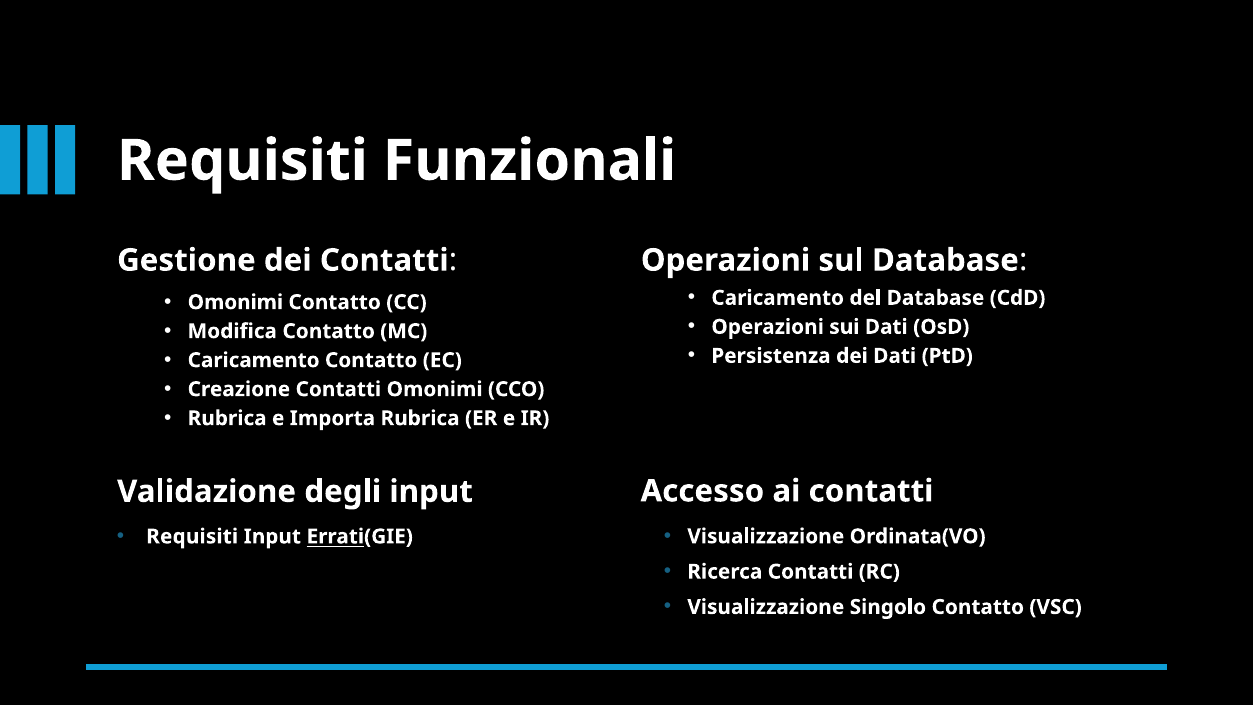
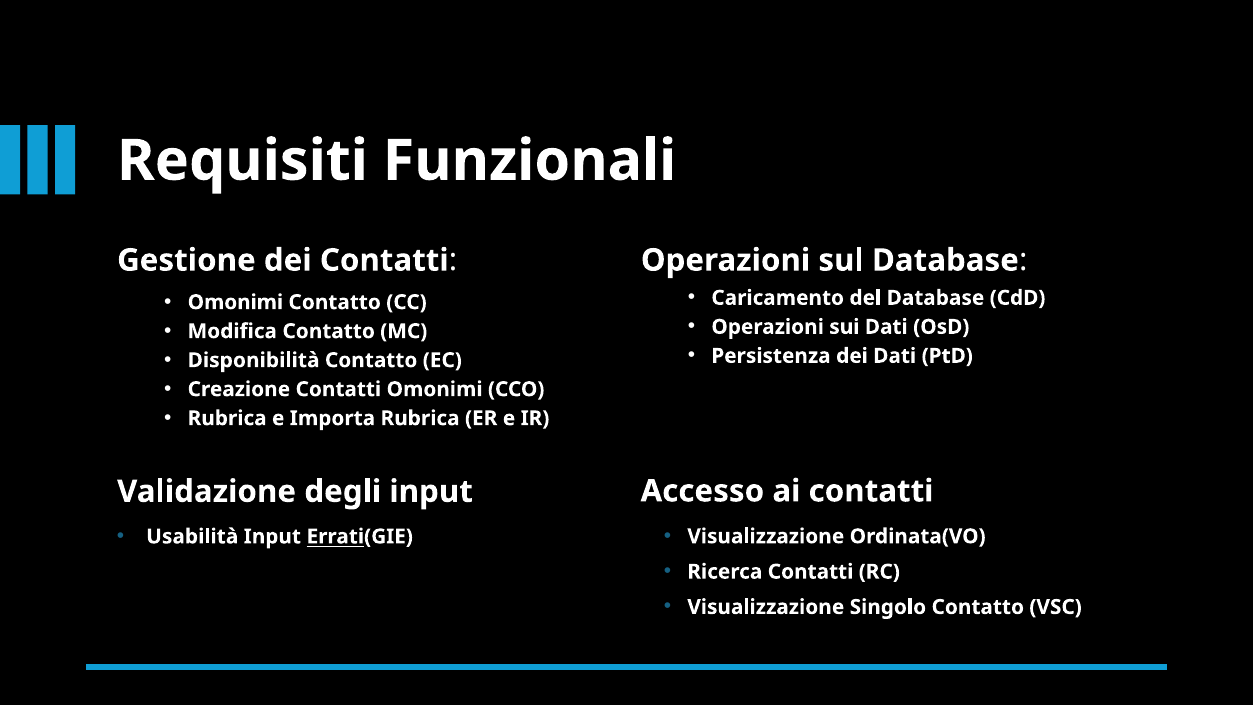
Caricamento: Caricamento -> Disponibilità (254, 360)
Requisiti: Requisiti -> Usabilità (192, 536)
